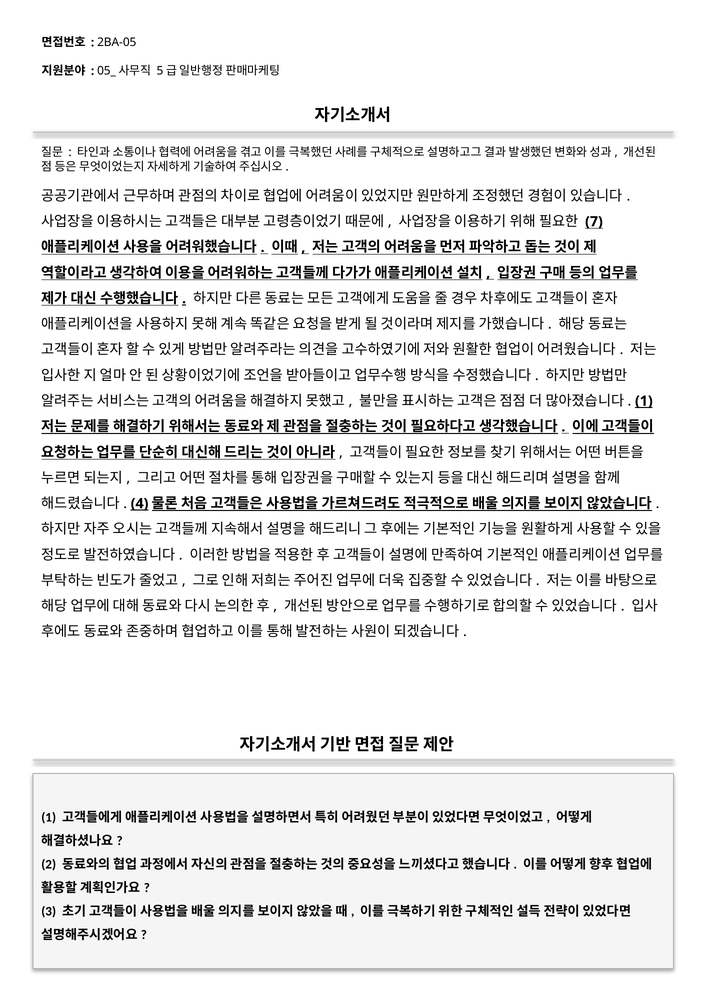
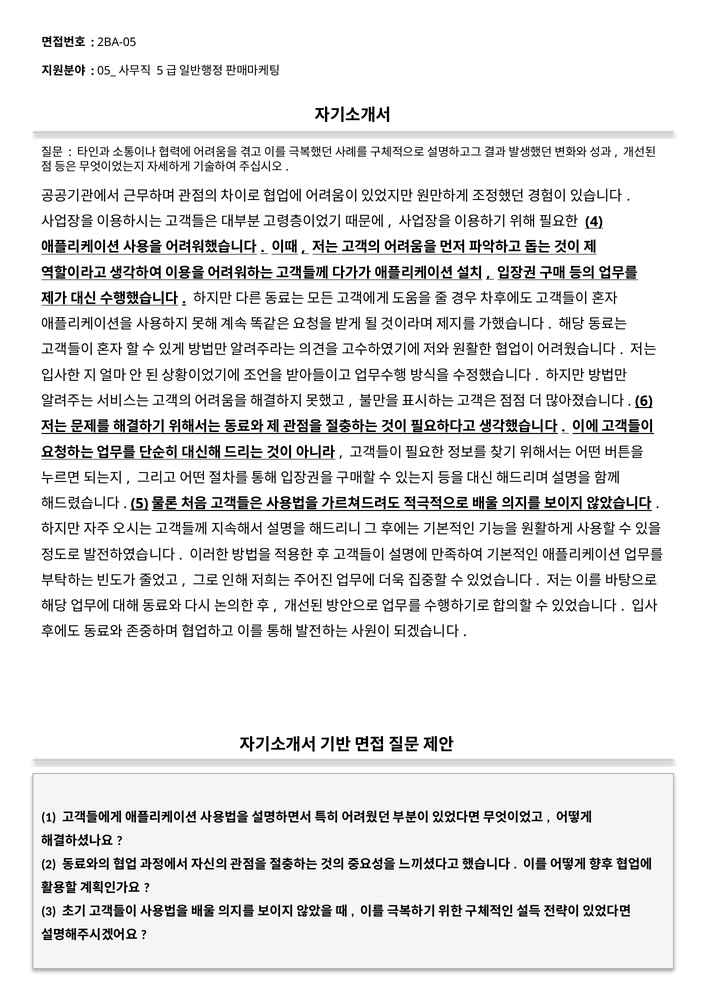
7: 7 -> 4 (594, 222)
1: 1 -> 6 (644, 401)
4: 4 -> 5 (140, 503)
